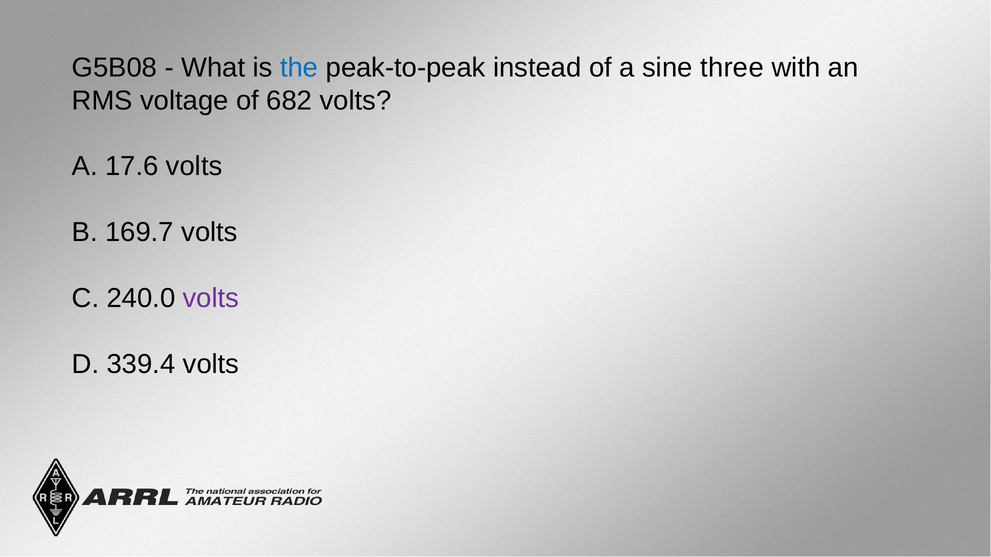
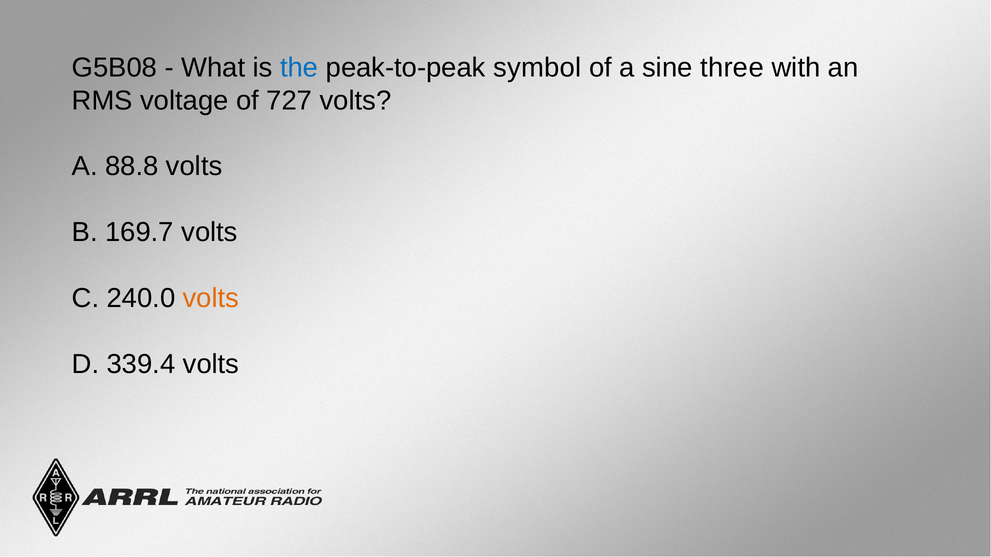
instead: instead -> symbol (537, 68)
682: 682 -> 727 (289, 101)
17.6: 17.6 -> 88.8 (132, 167)
volts colour: purple -> orange (211, 298)
